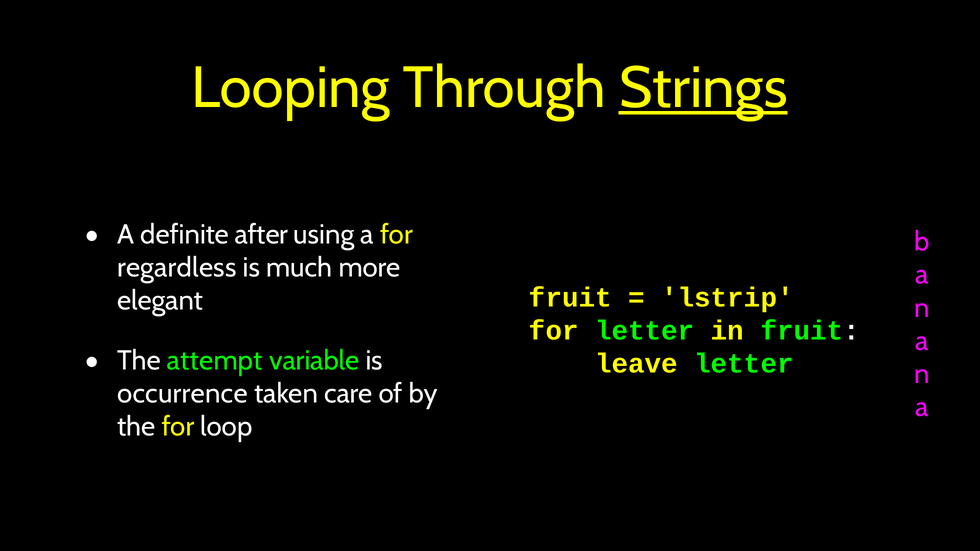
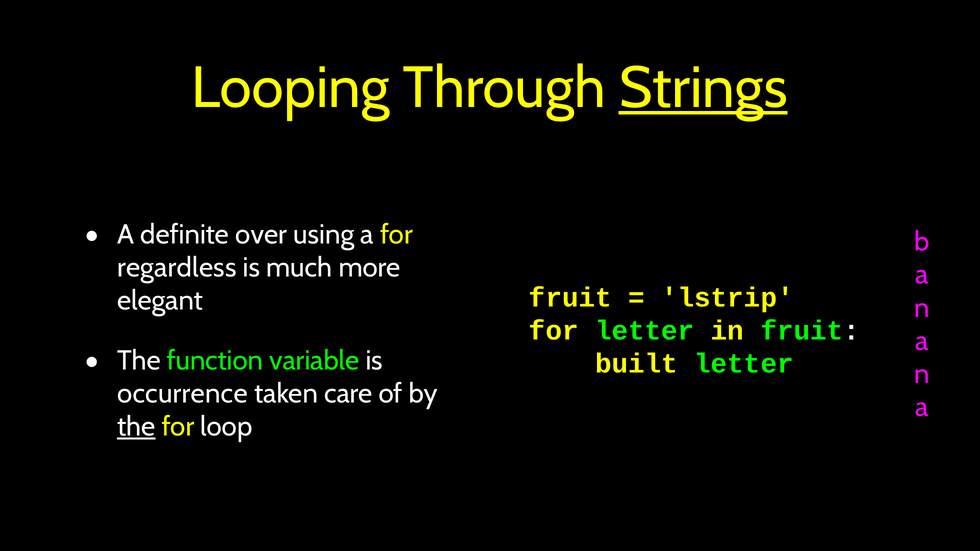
after: after -> over (261, 235)
attempt: attempt -> function (215, 361)
leave: leave -> built (636, 364)
the underline: none -> present (136, 427)
